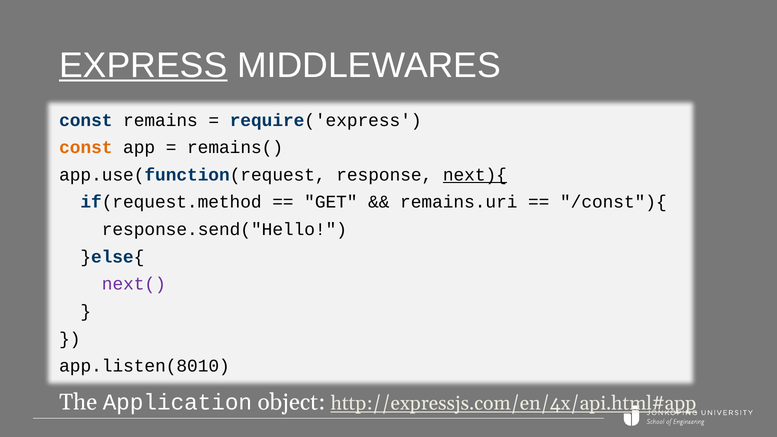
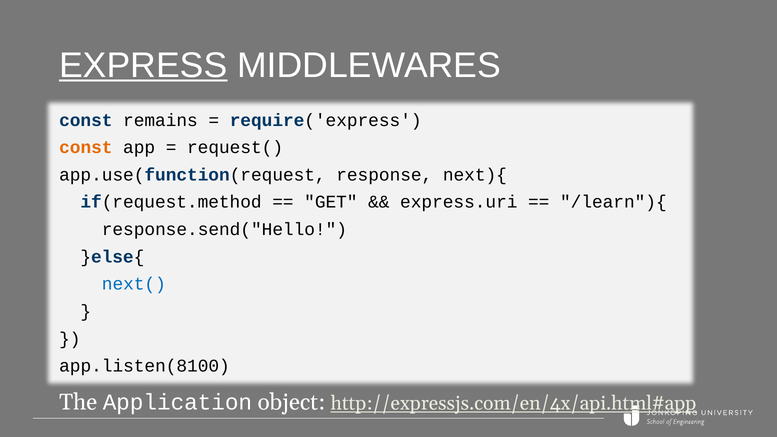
remains(: remains( -> request( (235, 147)
next){ underline: present -> none (475, 175)
remains.uri: remains.uri -> express.uri (459, 202)
/const"){: /const"){ -> /learn"){ (613, 202)
next( colour: purple -> blue (134, 284)
app.listen(8010: app.listen(8010 -> app.listen(8100 (144, 366)
